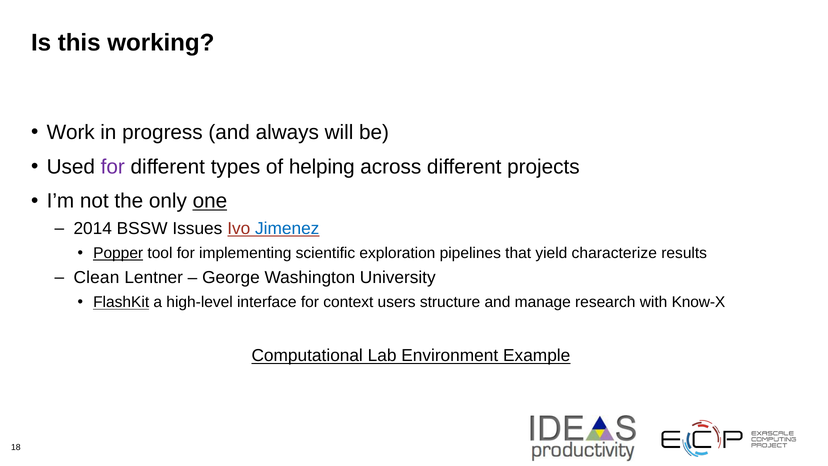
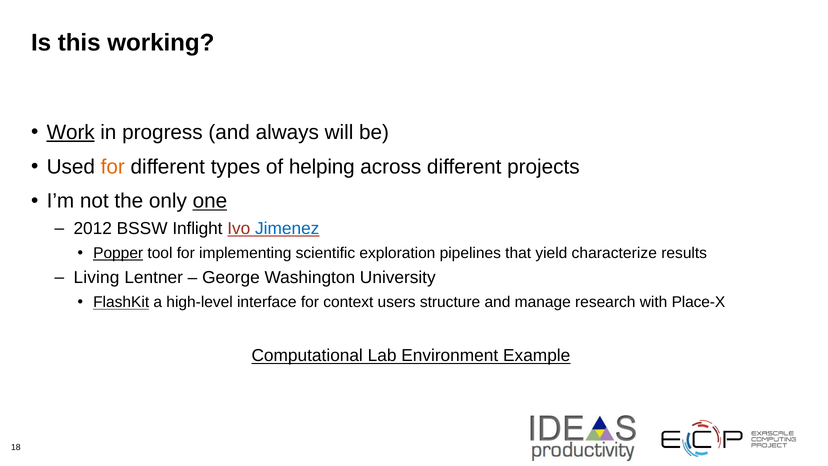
Work underline: none -> present (71, 132)
for colour: purple -> orange (113, 167)
2014: 2014 -> 2012 (93, 228)
Issues: Issues -> Inflight (197, 228)
Clean: Clean -> Living (96, 278)
Know-X: Know-X -> Place-X (698, 302)
